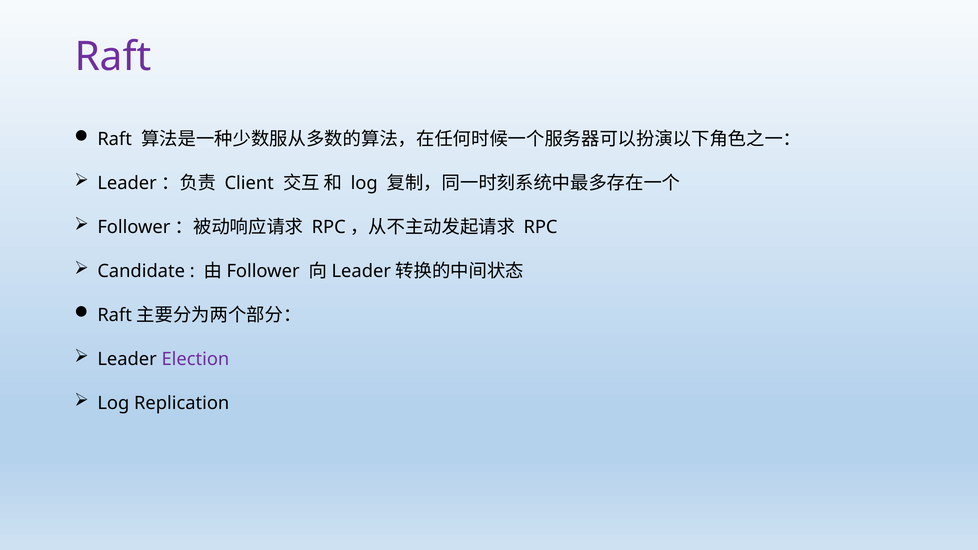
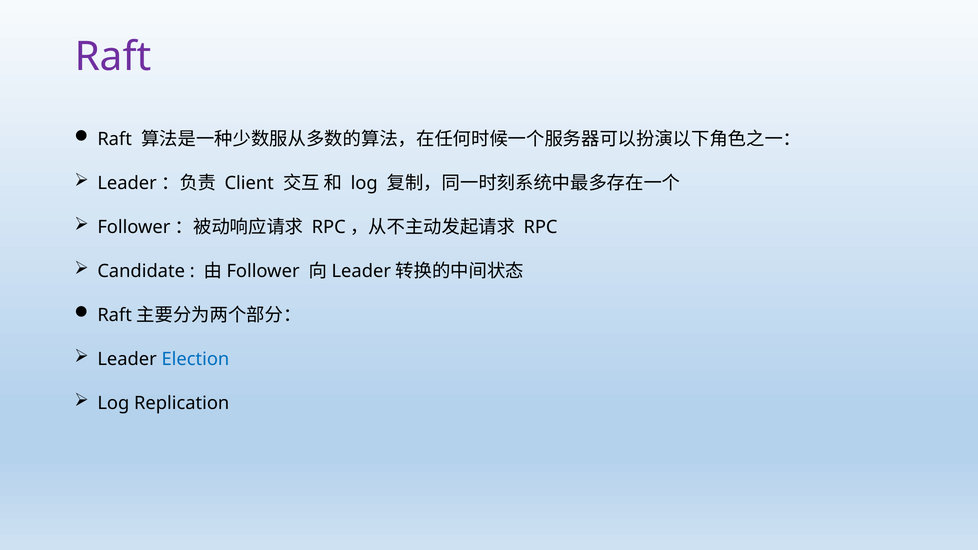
Election colour: purple -> blue (195, 359)
